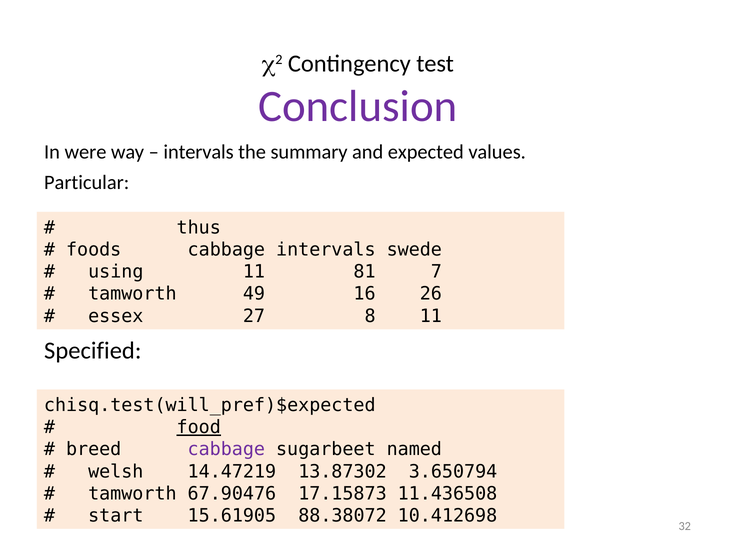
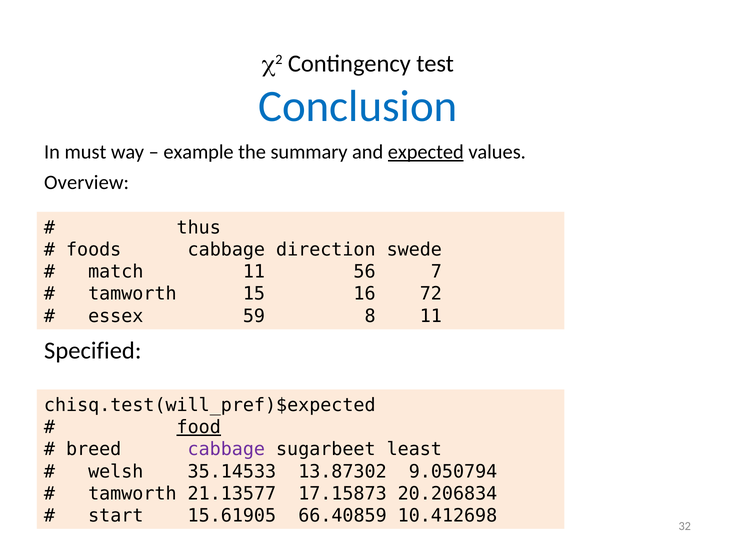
Conclusion colour: purple -> blue (358, 107)
were: were -> must (85, 152)
intervals: intervals -> example (199, 152)
expected underline: none -> present (426, 152)
Particular: Particular -> Overview (87, 182)
cabbage intervals: intervals -> direction (326, 250)
using: using -> match (116, 272)
81: 81 -> 56 (365, 272)
49: 49 -> 15 (254, 294)
26: 26 -> 72 (431, 294)
27: 27 -> 59 (254, 316)
named: named -> least (414, 450)
14.47219: 14.47219 -> 35.14533 (232, 472)
3.650794: 3.650794 -> 9.050794 (453, 472)
67.90476: 67.90476 -> 21.13577 (232, 494)
11.436508: 11.436508 -> 20.206834 (447, 494)
88.38072: 88.38072 -> 66.40859 (342, 516)
